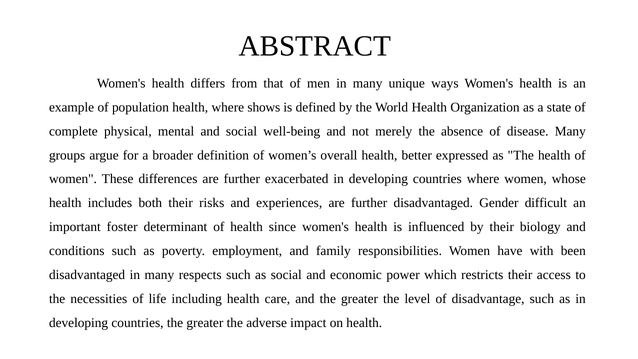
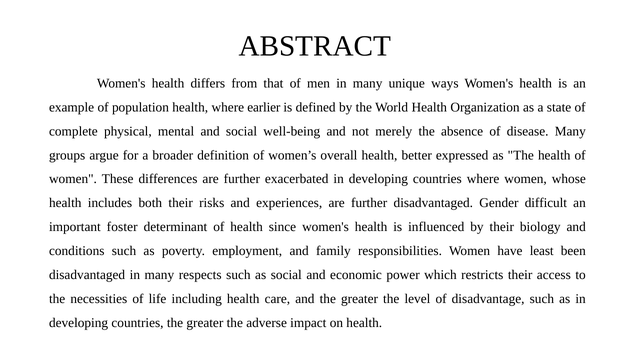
shows: shows -> earlier (264, 107)
with: with -> least (542, 251)
